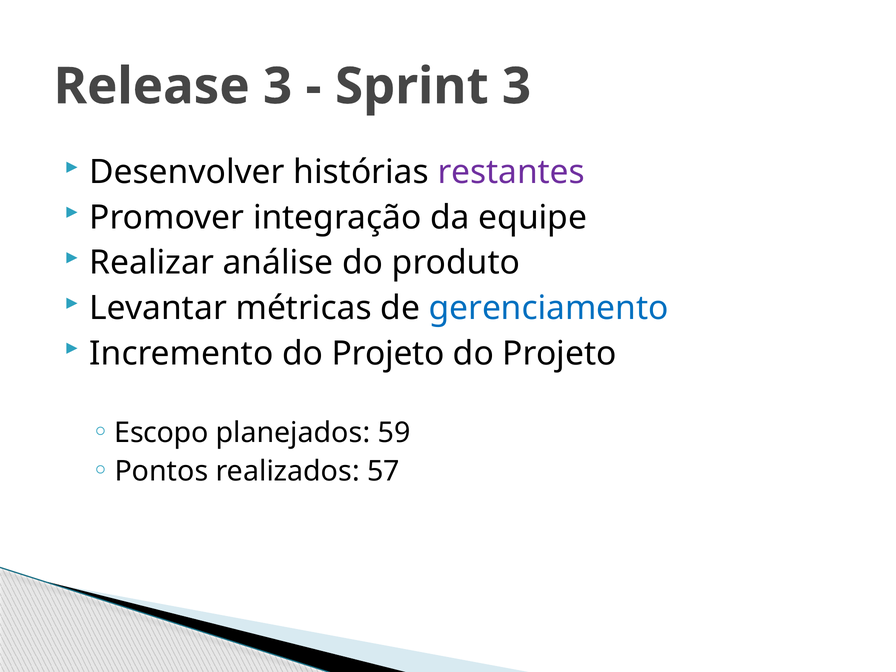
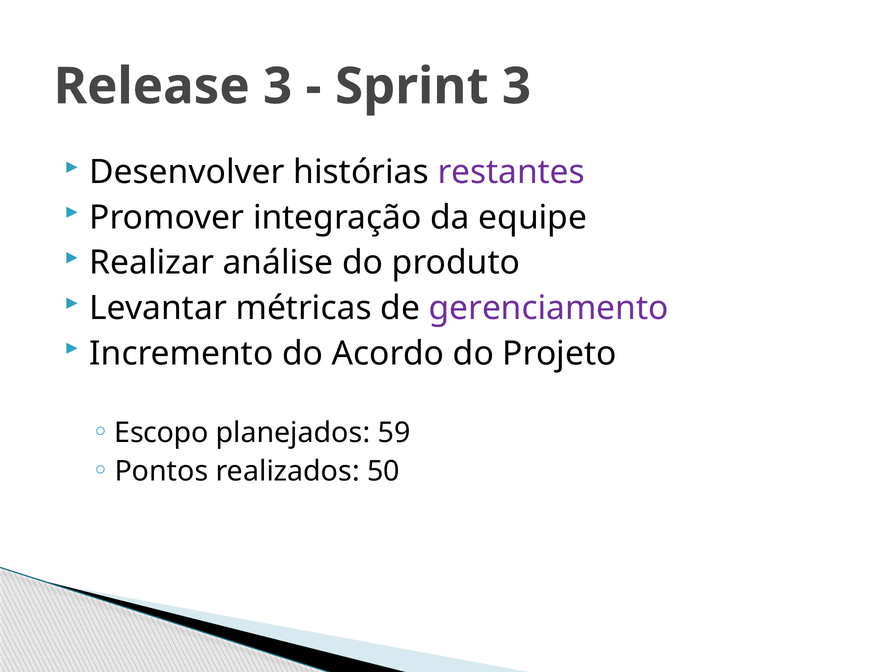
gerenciamento colour: blue -> purple (549, 308)
Incremento do Projeto: Projeto -> Acordo (388, 353)
57: 57 -> 50 (383, 471)
